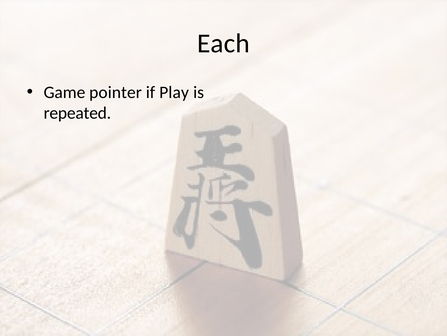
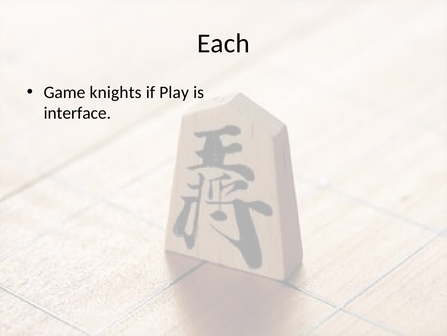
pointer: pointer -> knights (116, 92)
repeated: repeated -> interface (77, 113)
